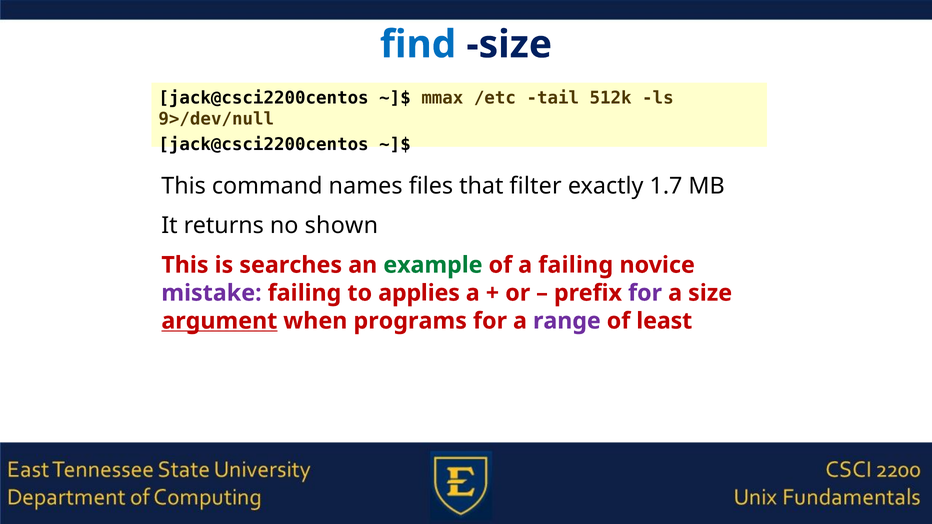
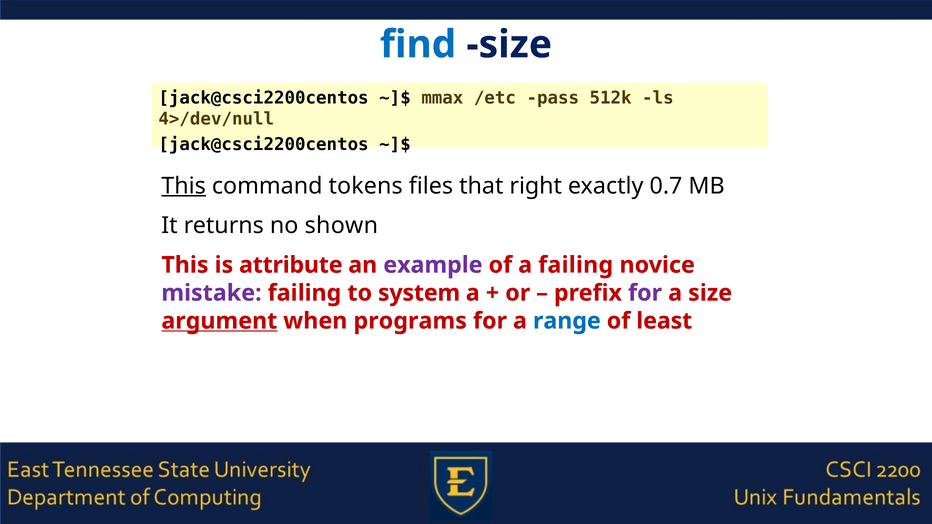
tail: tail -> pass (553, 98)
9>/dev/null: 9>/dev/null -> 4>/dev/null (216, 119)
This underline: none -> present (184, 186)
names: names -> tokens (366, 186)
filter: filter -> right (536, 186)
1.7: 1.7 -> 0.7 (666, 186)
searches: searches -> attribute (291, 265)
example colour: green -> purple (433, 265)
applies: applies -> system (419, 293)
range colour: purple -> blue (567, 321)
